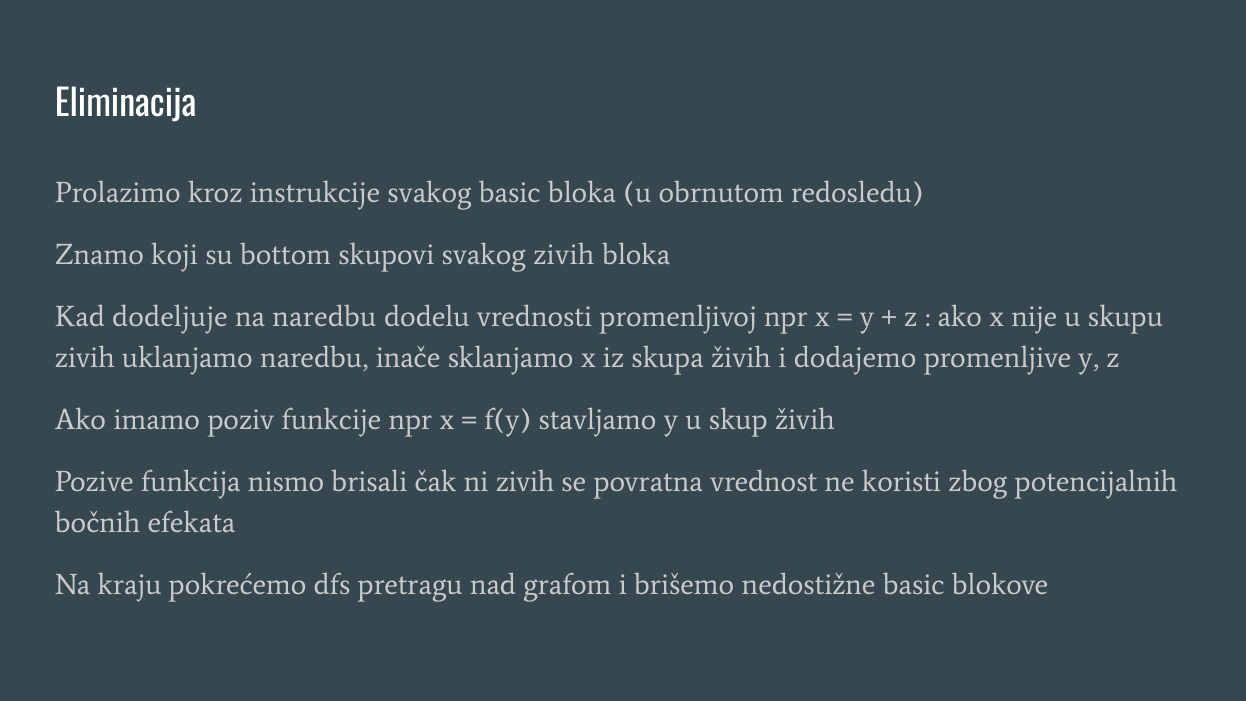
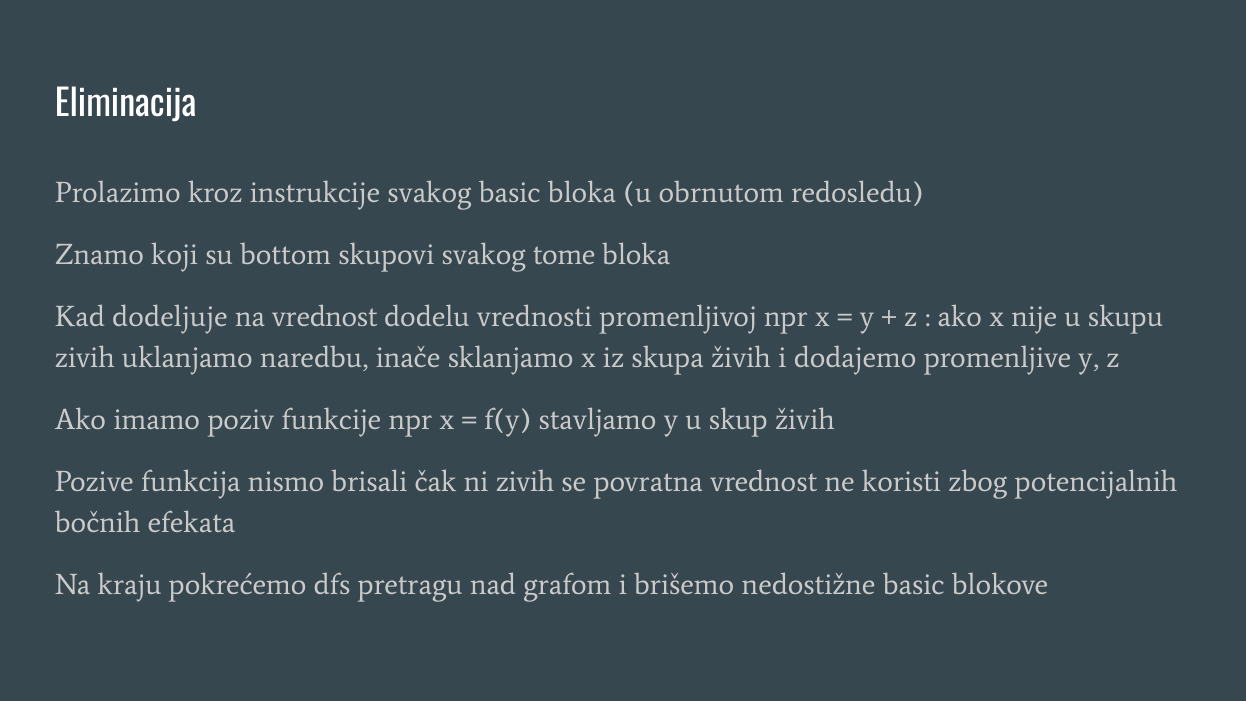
svakog zivih: zivih -> tome (564, 255)
na naredbu: naredbu -> vrednost (325, 317)
